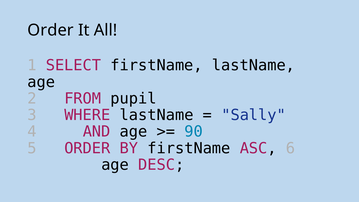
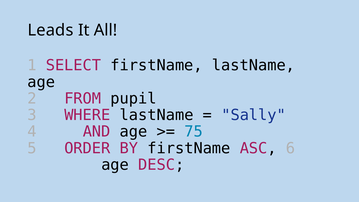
Order: Order -> Leads (51, 30)
90: 90 -> 75 (194, 132)
